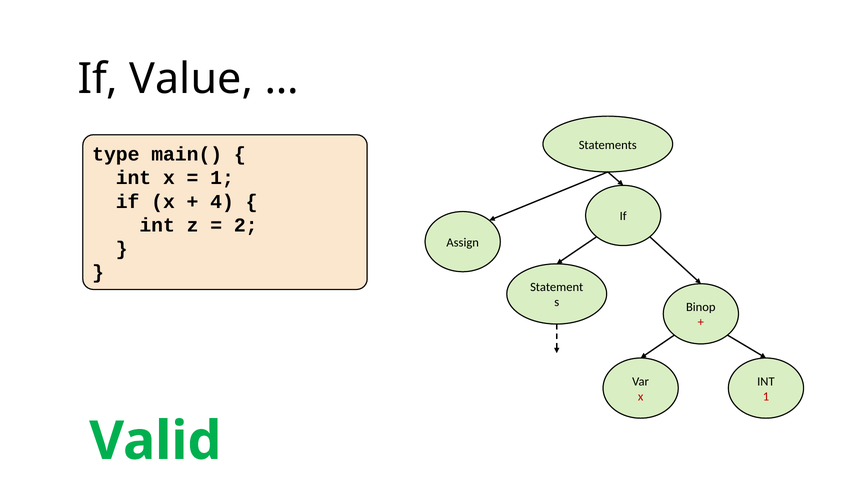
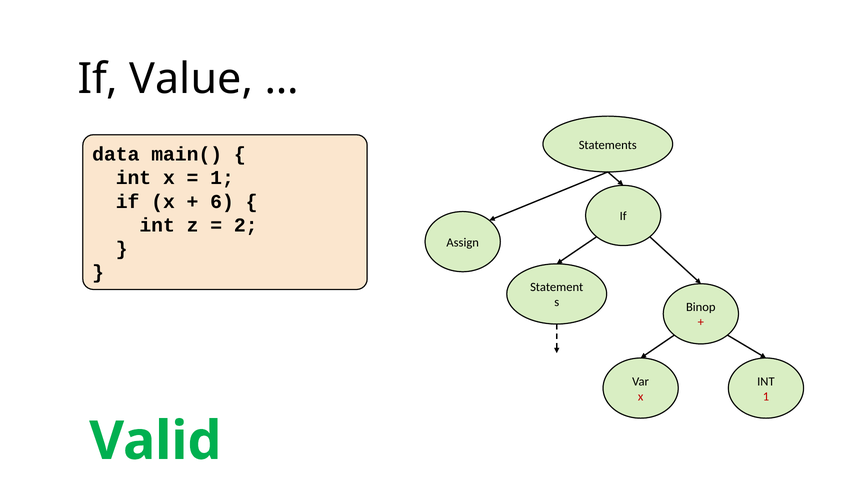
type: type -> data (116, 154)
4: 4 -> 6 (222, 202)
